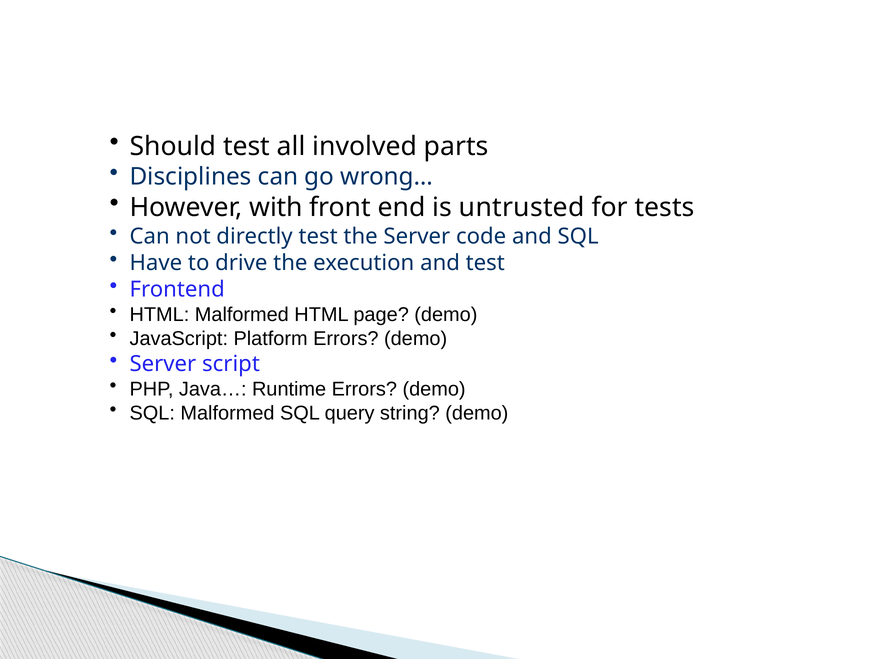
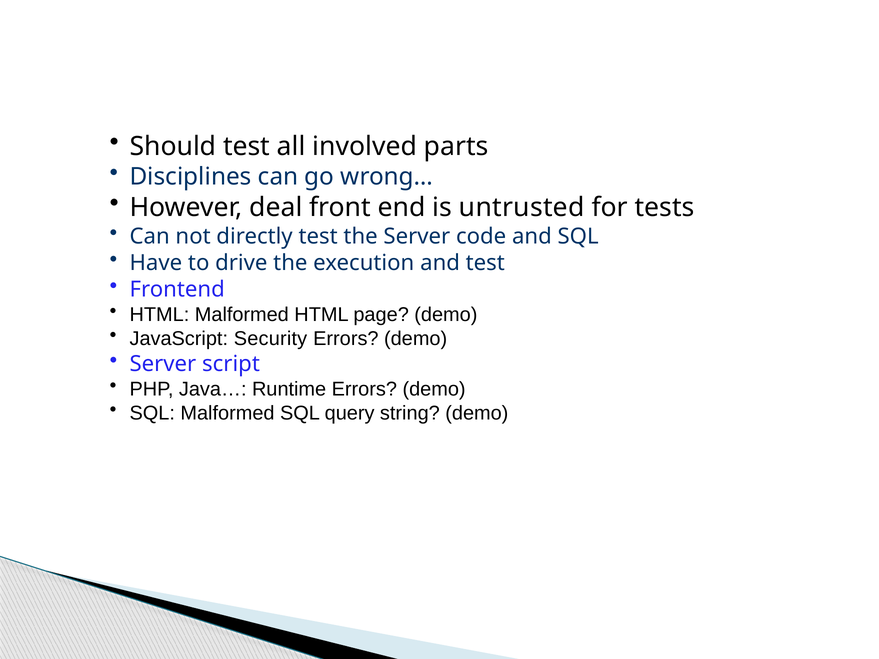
with: with -> deal (276, 208)
Platform: Platform -> Security (271, 339)
